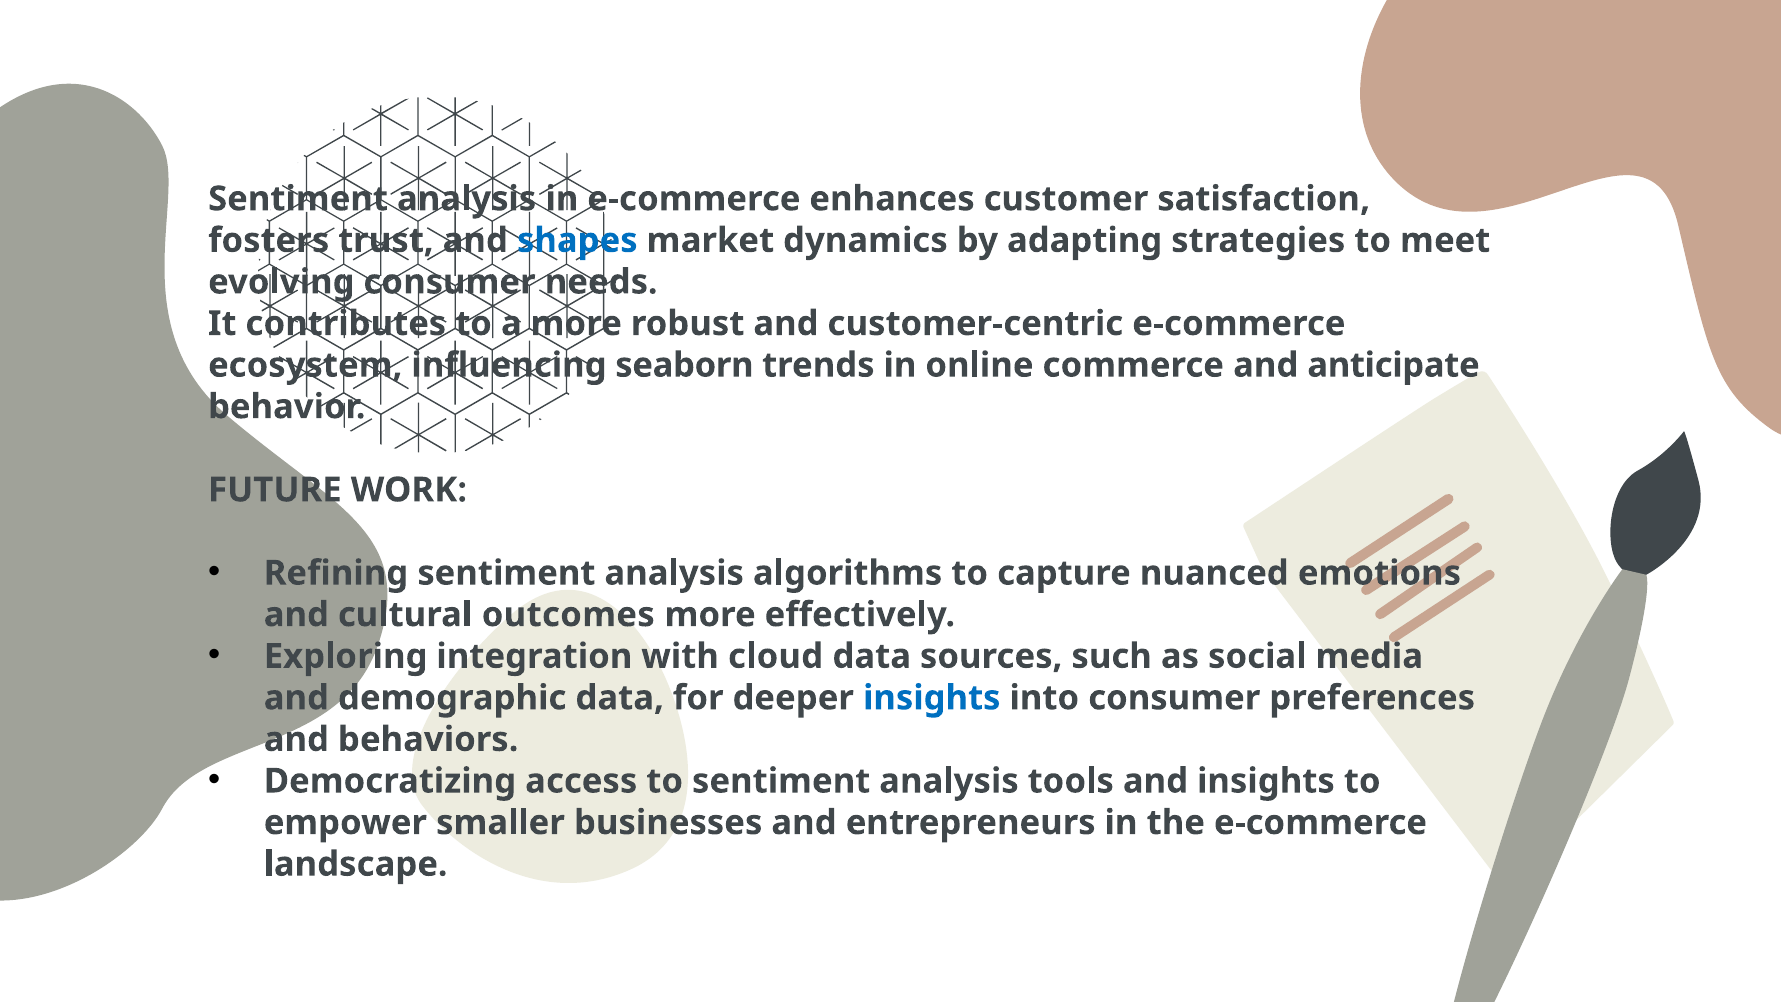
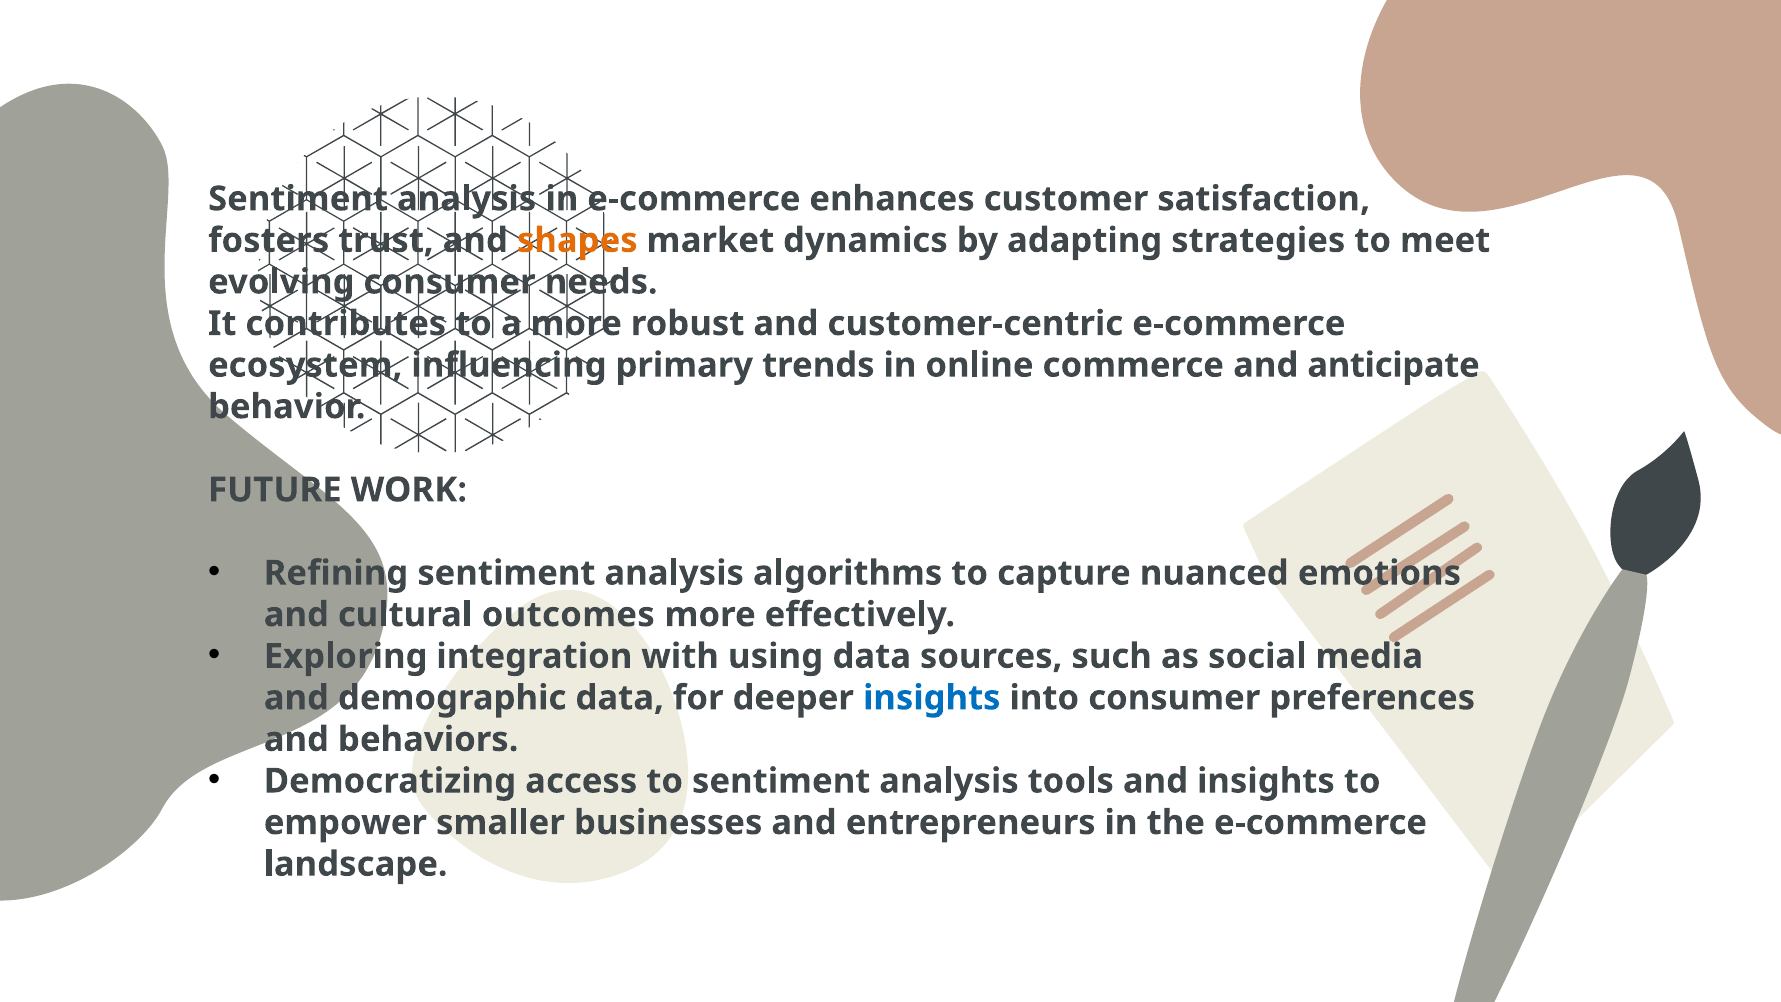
shapes colour: blue -> orange (577, 240)
seaborn: seaborn -> primary (684, 365)
cloud: cloud -> using (776, 656)
